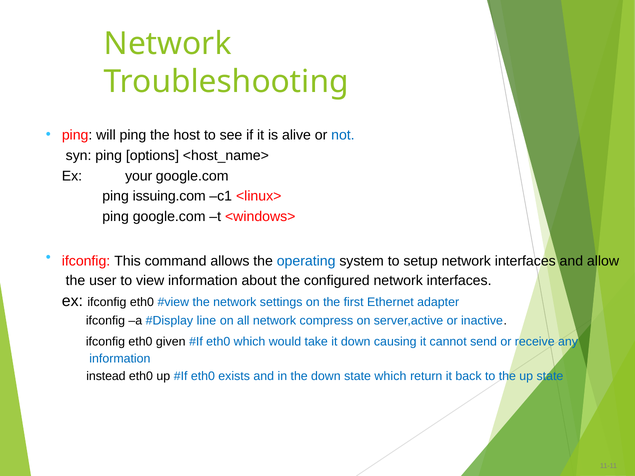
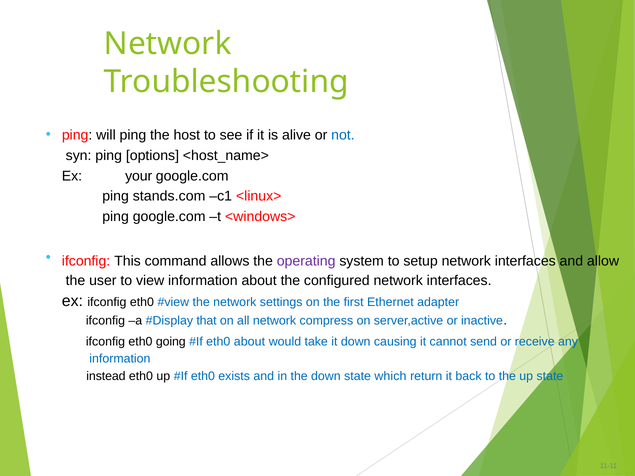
issuing.com: issuing.com -> stands.com (169, 196)
operating colour: blue -> purple (306, 261)
line: line -> that (207, 321)
given: given -> going (171, 342)
eth0 which: which -> about (249, 342)
